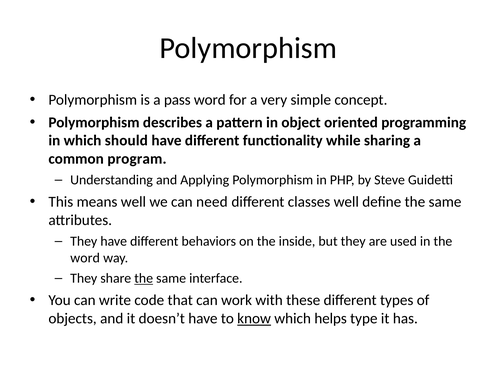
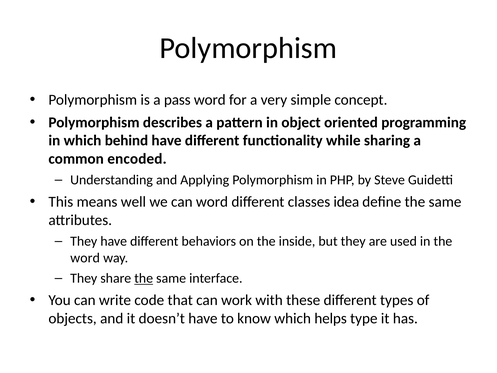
should: should -> behind (126, 140)
program: program -> encoded (137, 159)
can need: need -> word (212, 202)
classes well: well -> idea (346, 202)
know underline: present -> none (254, 318)
